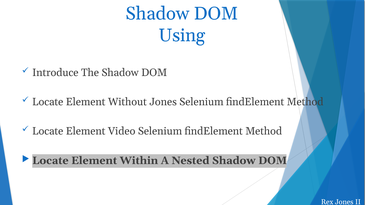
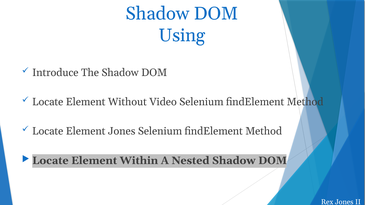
Without Jones: Jones -> Video (163, 102)
Element Video: Video -> Jones (122, 131)
